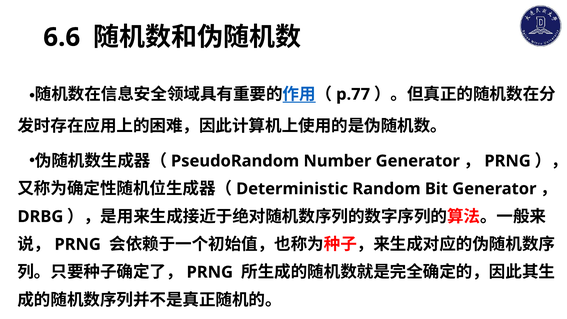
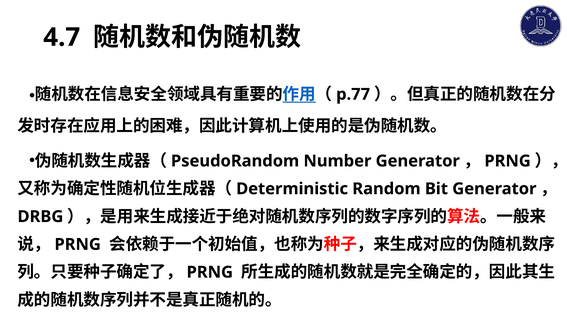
6.6: 6.6 -> 4.7 (62, 37)
